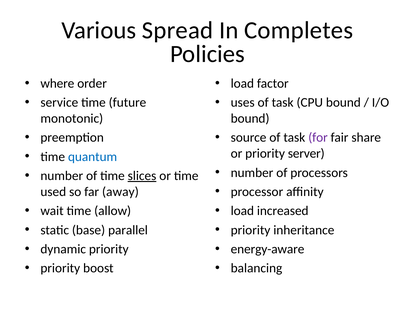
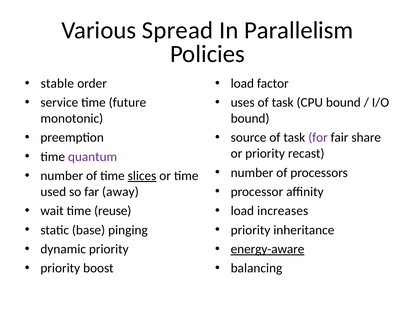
Completes: Completes -> Parallelism (299, 30)
where: where -> stable (57, 84)
server: server -> recast (306, 154)
quantum colour: blue -> purple (93, 157)
allow: allow -> reuse (113, 211)
increased: increased -> increases (283, 211)
parallel: parallel -> pinging (128, 230)
energy-aware underline: none -> present (268, 249)
